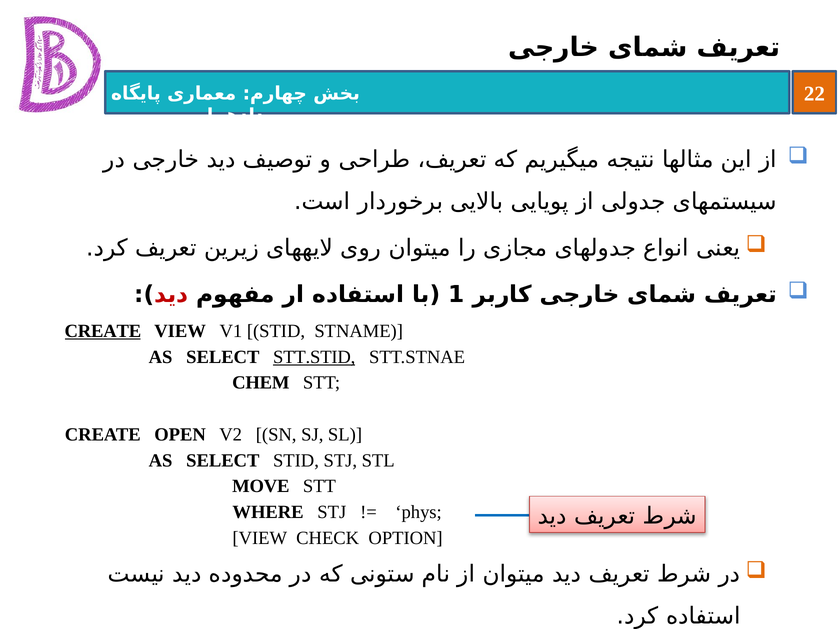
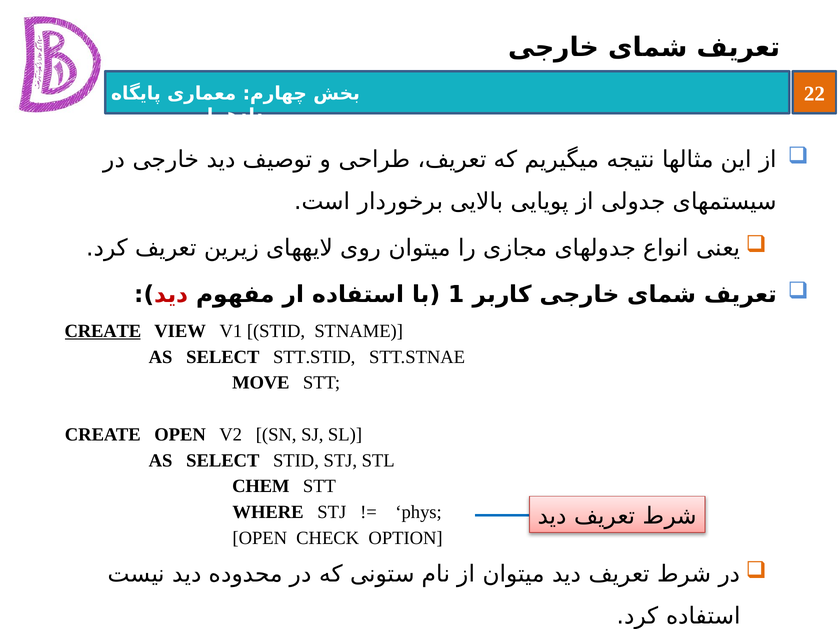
STT.STID underline: present -> none (314, 357)
CHEM: CHEM -> MOVE (261, 383)
MOVE: MOVE -> CHEM (261, 486)
VIEW: VIEW -> OPEN (260, 538)
